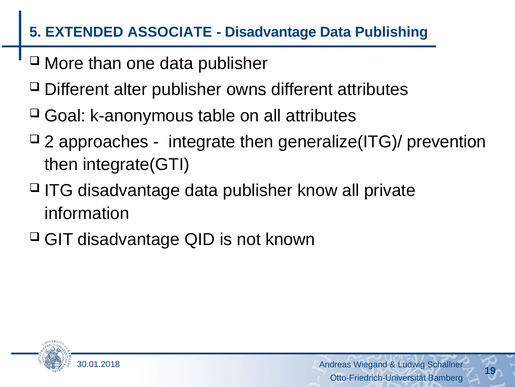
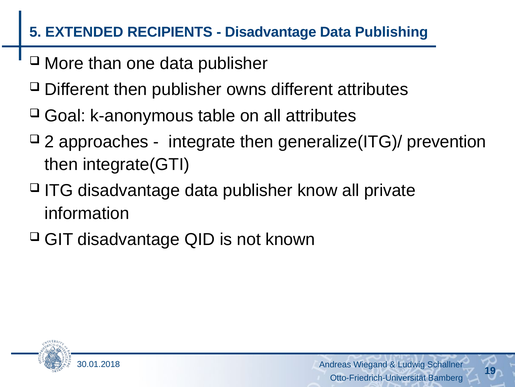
ASSOCIATE: ASSOCIATE -> RECIPIENTS (170, 32)
Different alter: alter -> then (131, 89)
